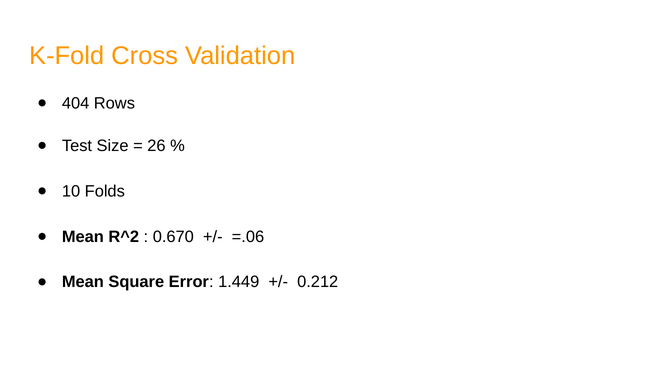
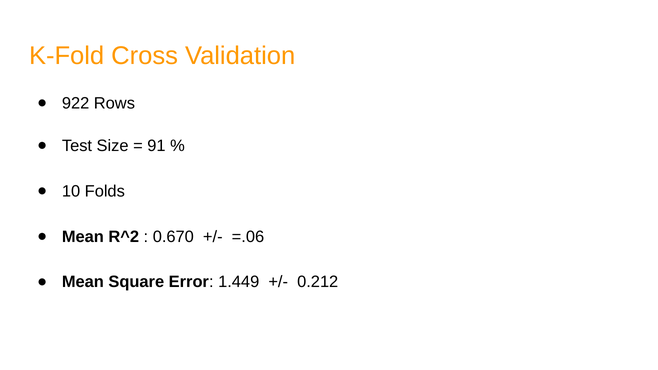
404: 404 -> 922 (76, 103)
26: 26 -> 91 (156, 146)
